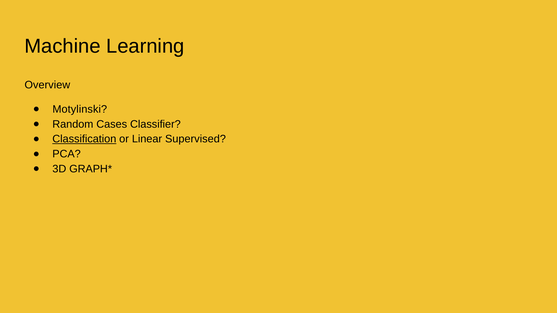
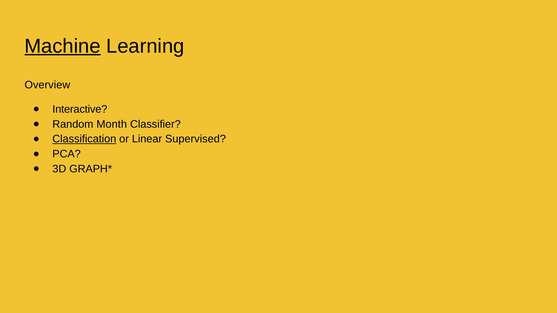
Machine underline: none -> present (63, 46)
Motylinski: Motylinski -> Interactive (80, 109)
Cases: Cases -> Month (112, 124)
